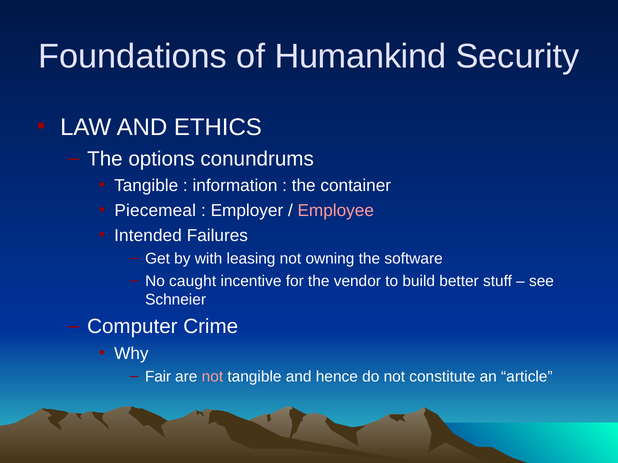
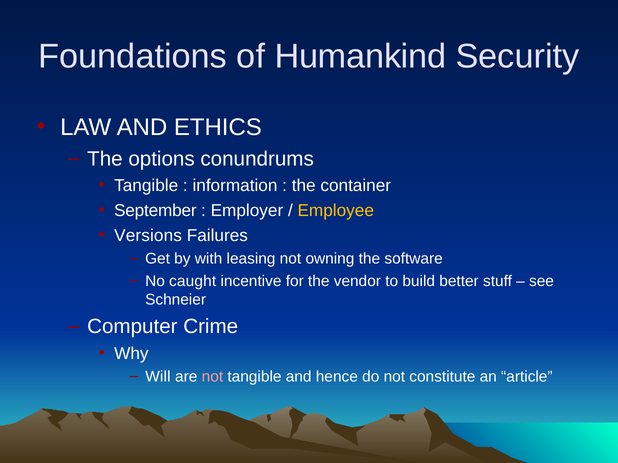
Piecemeal: Piecemeal -> September (155, 211)
Employee colour: pink -> yellow (336, 211)
Intended: Intended -> Versions (148, 236)
Fair: Fair -> Will (158, 377)
